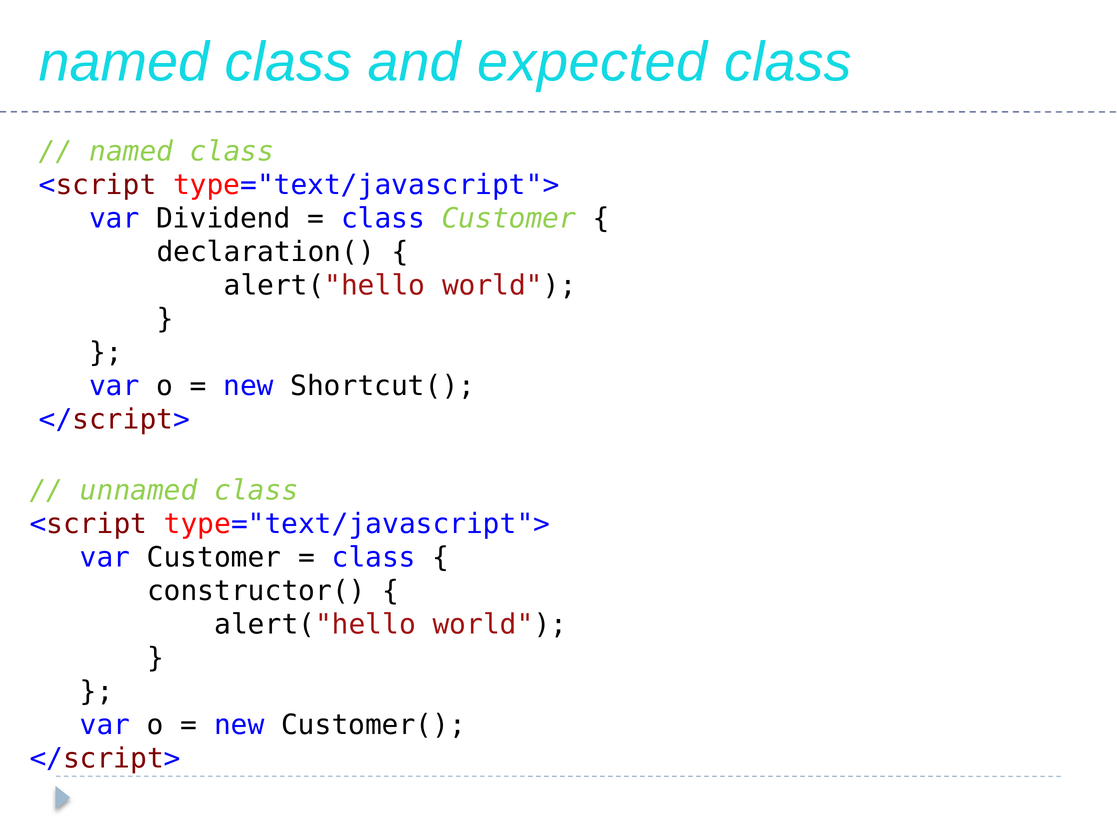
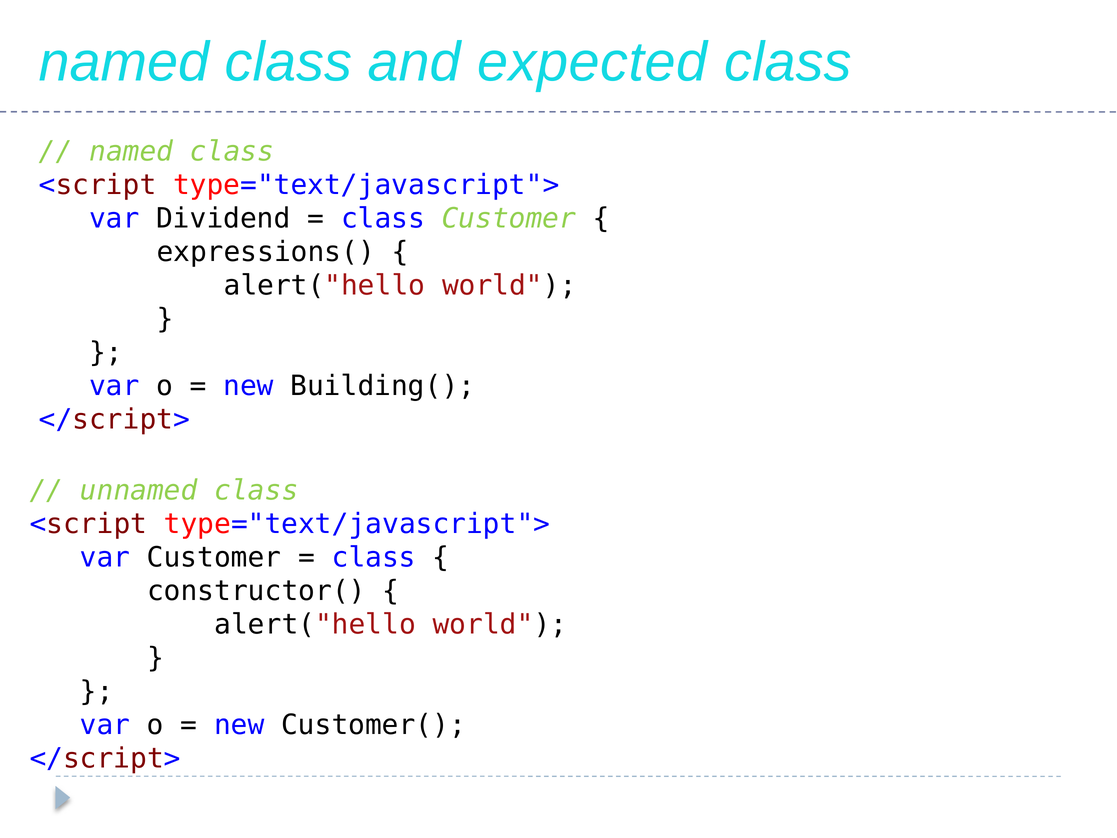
declaration(: declaration( -> expressions( (266, 252)
Shortcut(: Shortcut( -> Building( (383, 386)
